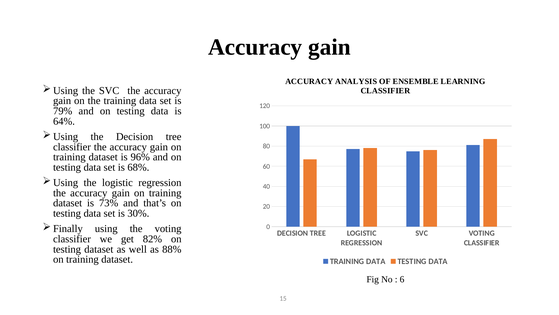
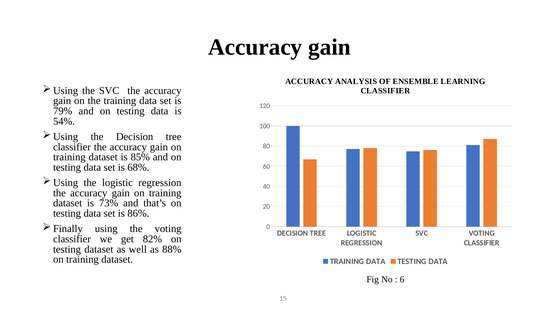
64%: 64% -> 54% (64, 121)
96%: 96% -> 85% (140, 157)
30%: 30% -> 86% (138, 213)
